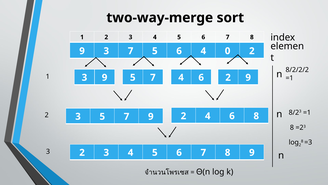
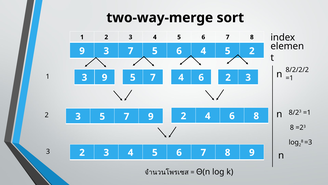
6 4 0: 0 -> 5 (228, 51)
6 2 9: 9 -> 3 (248, 77)
